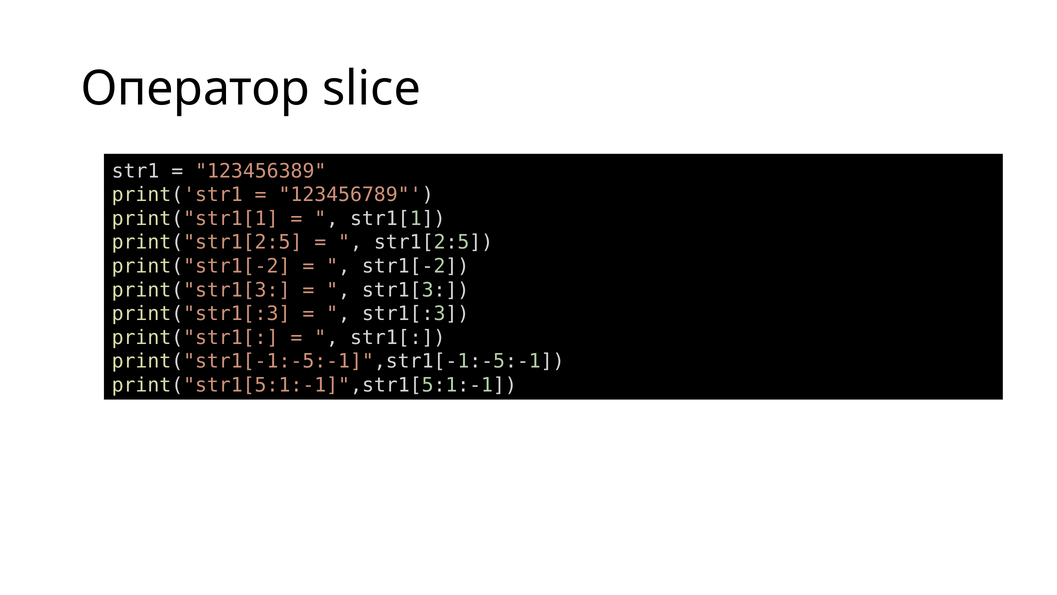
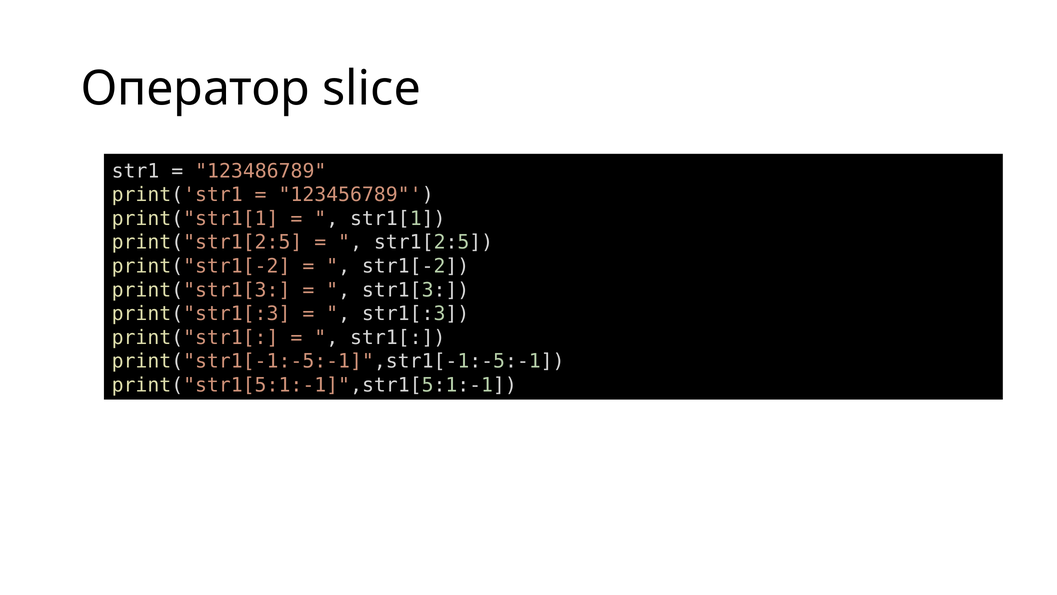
123456389: 123456389 -> 123486789 (261, 171)
